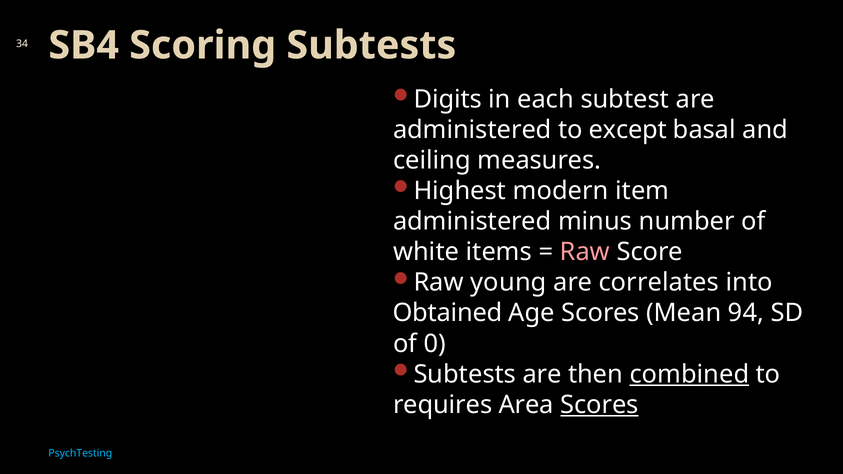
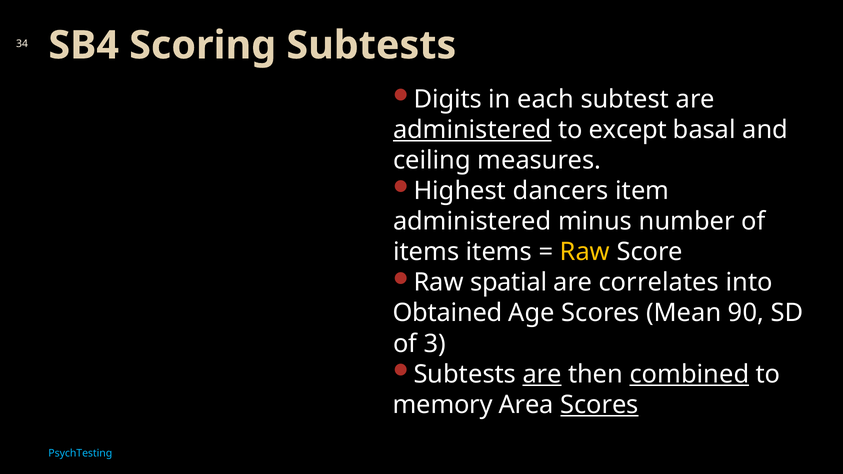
administered underline: none -> present (472, 130)
modern: modern -> dancers (561, 191)
white: white -> items (426, 252)
Raw colour: pink -> yellow (585, 252)
young: young -> spatial (509, 283)
94: 94 -> 90 (746, 313)
0: 0 -> 3 (435, 344)
are underline: none -> present (542, 374)
requires: requires -> memory (443, 405)
